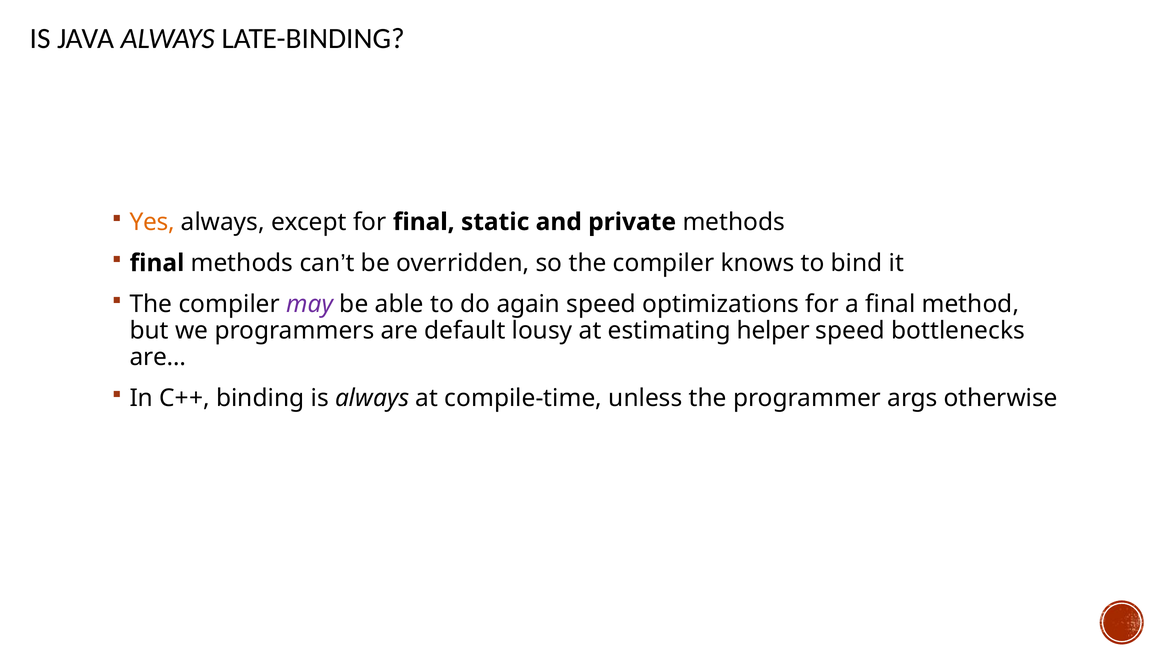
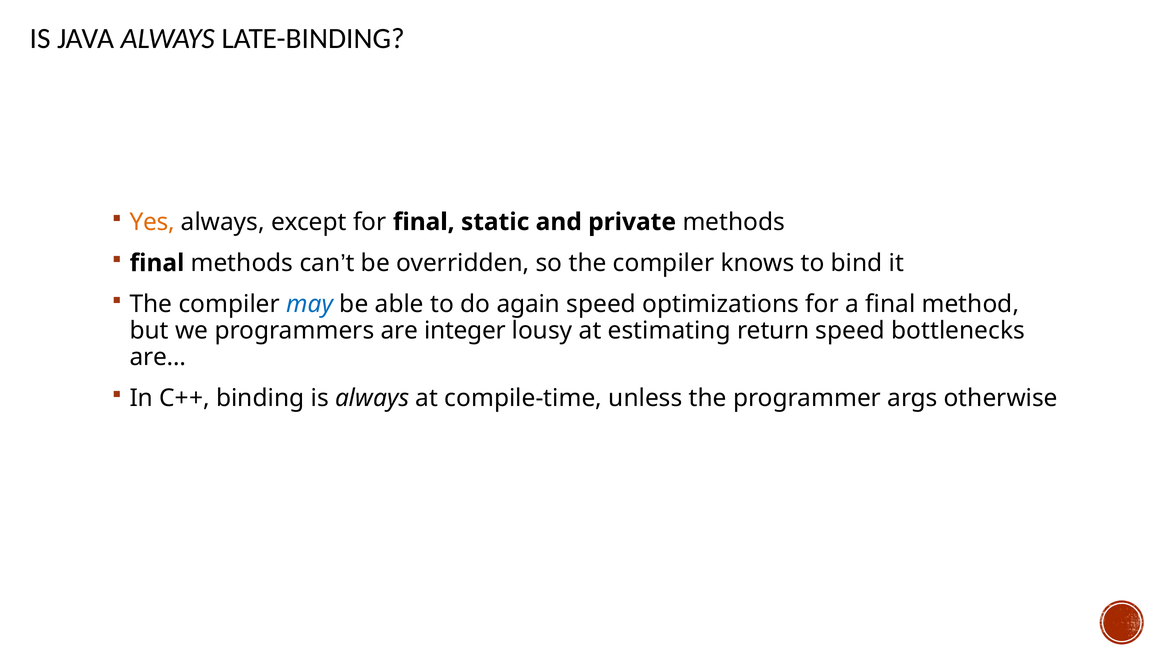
may colour: purple -> blue (310, 304)
default: default -> integer (465, 331)
helper: helper -> return (773, 331)
